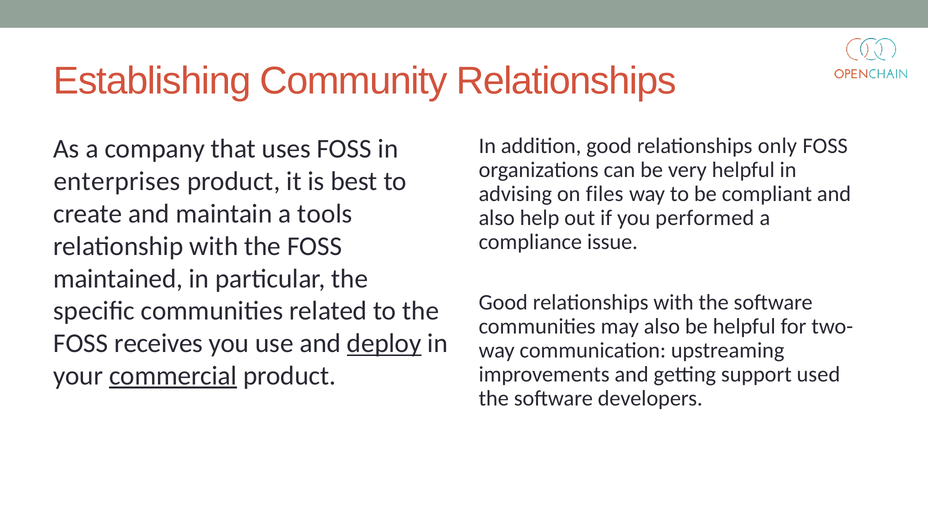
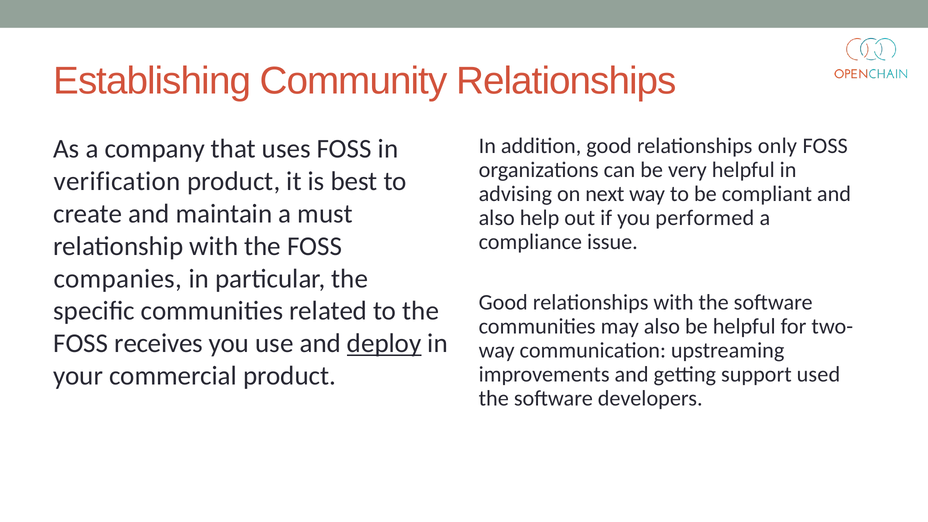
enterprises: enterprises -> verification (117, 181)
files: files -> next (605, 194)
tools: tools -> must (325, 214)
maintained: maintained -> companies (118, 279)
commercial underline: present -> none (173, 376)
